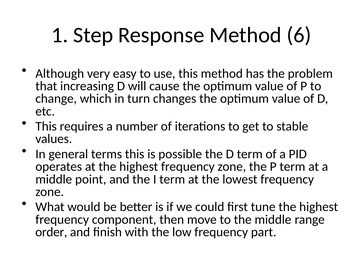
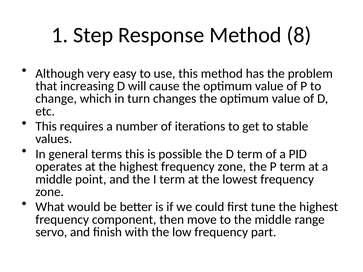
6: 6 -> 8 (299, 35)
order: order -> servo (51, 232)
